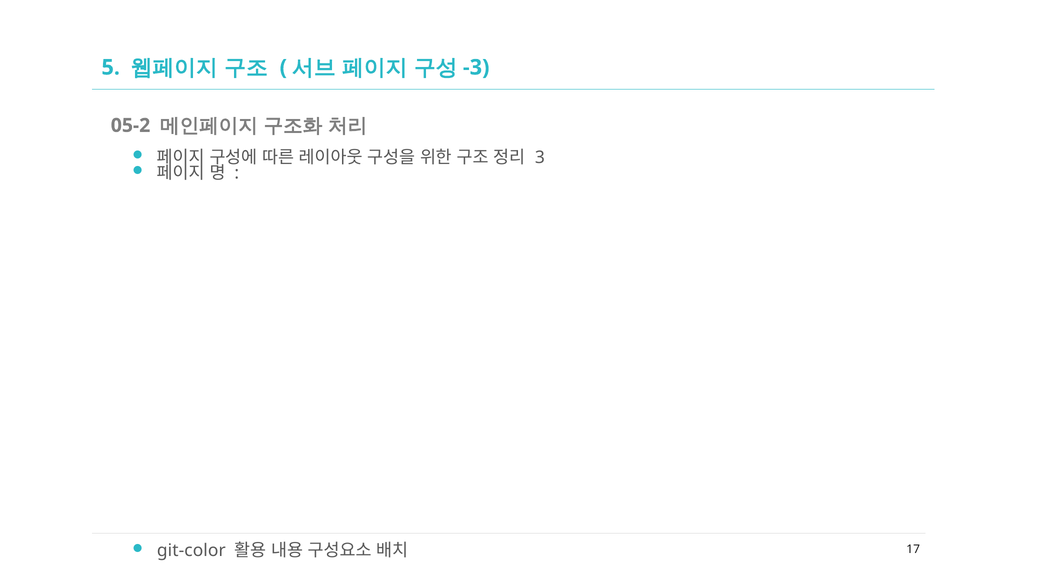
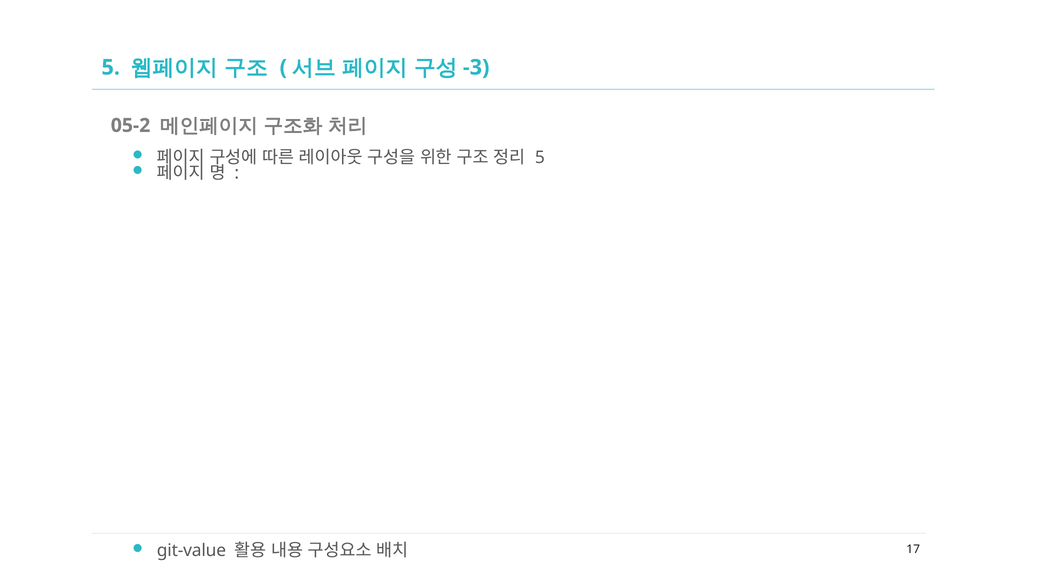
3: 3 -> 5 (540, 158)
git-color: git-color -> git-value (191, 551)
